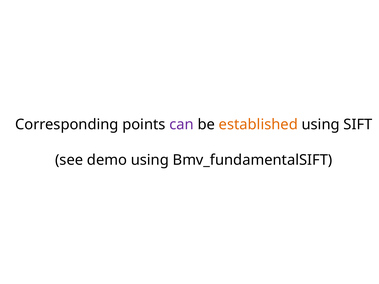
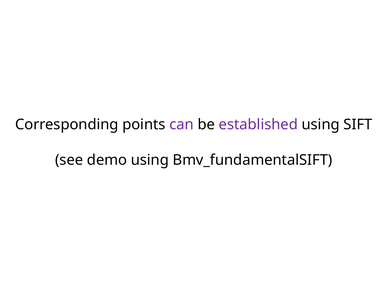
established colour: orange -> purple (258, 125)
